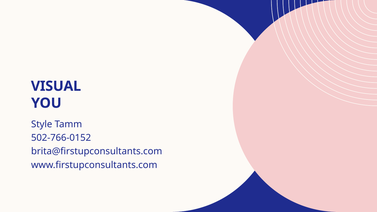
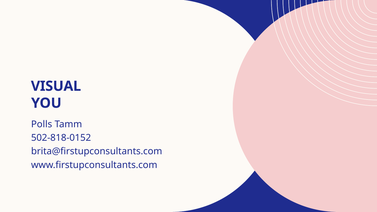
Style: Style -> Polls (42, 124)
502-766-0152: 502-766-0152 -> 502-818-0152 (61, 138)
